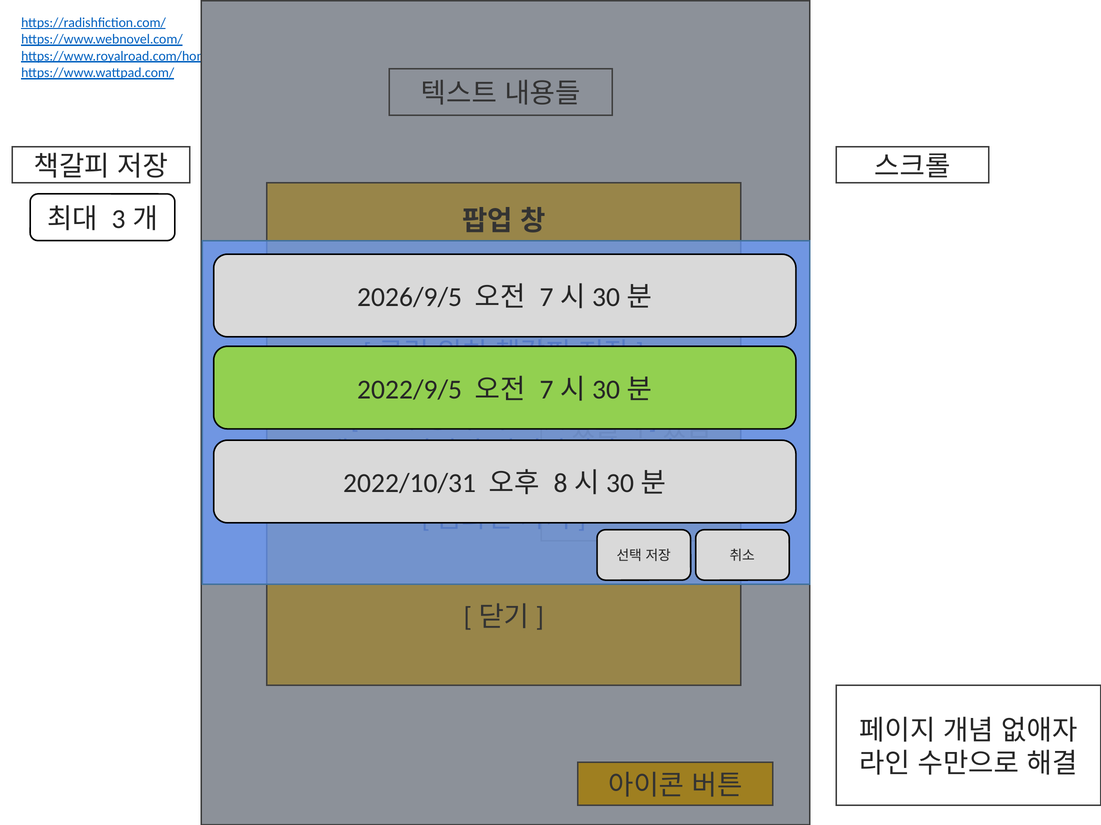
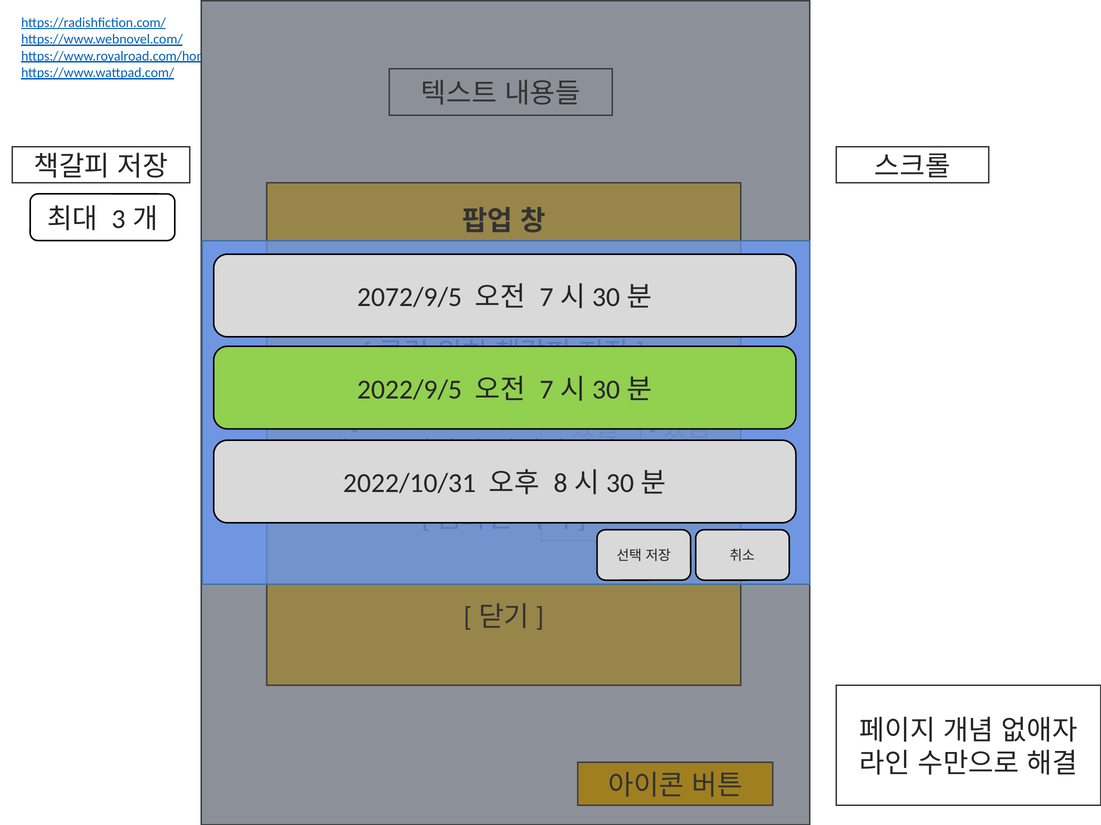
2026/9/5: 2026/9/5 -> 2072/9/5 (410, 298)
